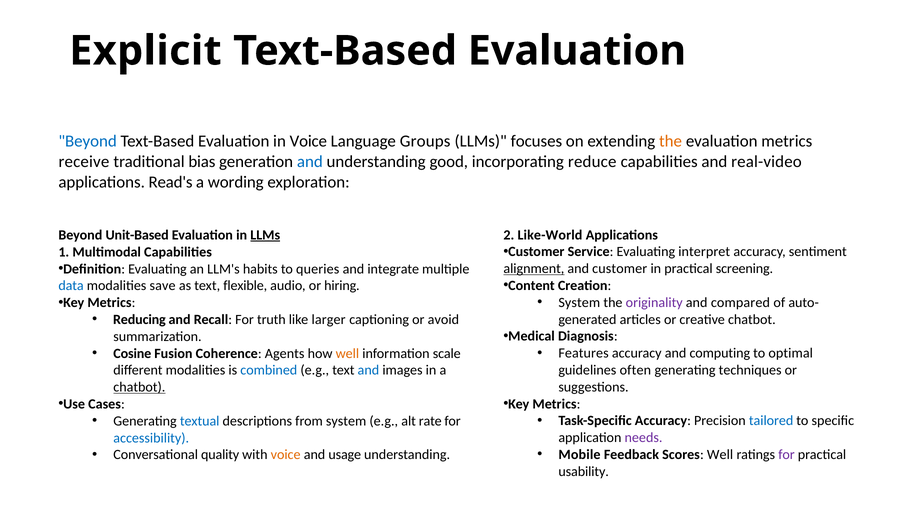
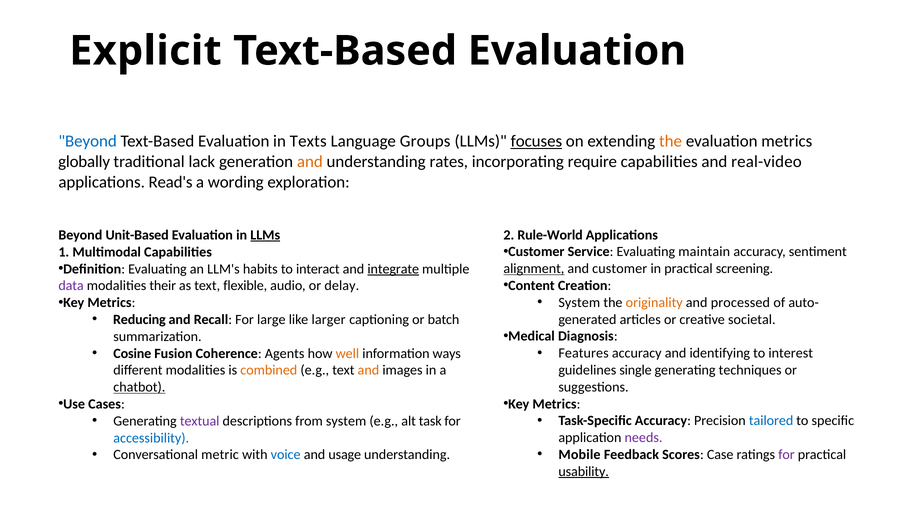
in Voice: Voice -> Texts (308, 141)
focuses underline: none -> present (536, 141)
receive: receive -> globally (84, 162)
bias: bias -> lack (202, 162)
and colour: blue -> orange (310, 162)
good: good -> rates (449, 162)
reduce: reduce -> require (592, 162)
Like-World: Like-World -> Rule-World (550, 235)
interpret: interpret -> maintain (704, 252)
queries: queries -> interact (318, 269)
integrate underline: none -> present (393, 269)
data colour: blue -> purple (71, 286)
save: save -> their (163, 286)
hiring: hiring -> delay (342, 286)
originality colour: purple -> orange (654, 303)
compared: compared -> processed (740, 303)
truth: truth -> large (271, 320)
avoid: avoid -> batch (443, 320)
creative chatbot: chatbot -> societal (752, 320)
computing: computing -> identifying (720, 353)
optimal: optimal -> interest (791, 353)
scale: scale -> ways (447, 354)
often: often -> single (636, 370)
combined colour: blue -> orange (269, 371)
and colour: blue -> orange (368, 371)
textual colour: blue -> purple (200, 421)
rate: rate -> task (430, 421)
Scores Well: Well -> Case (720, 455)
quality: quality -> metric (220, 455)
voice colour: orange -> blue (286, 455)
usability underline: none -> present (584, 472)
